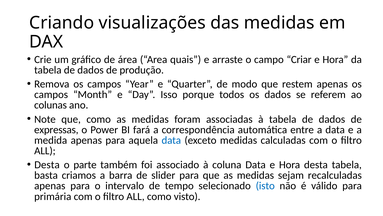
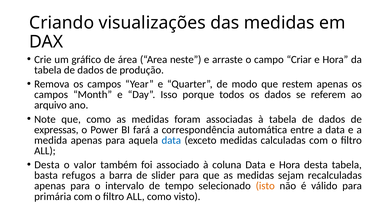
quais: quais -> neste (186, 59)
colunas: colunas -> arquivo (51, 105)
parte: parte -> valor (85, 164)
criamos: criamos -> refugos (79, 175)
isto colour: blue -> orange (265, 185)
